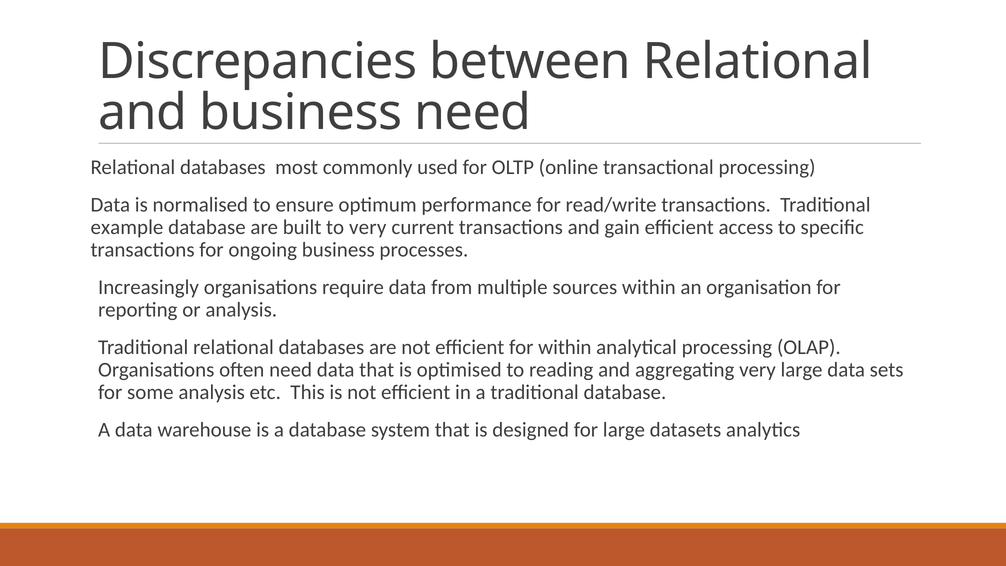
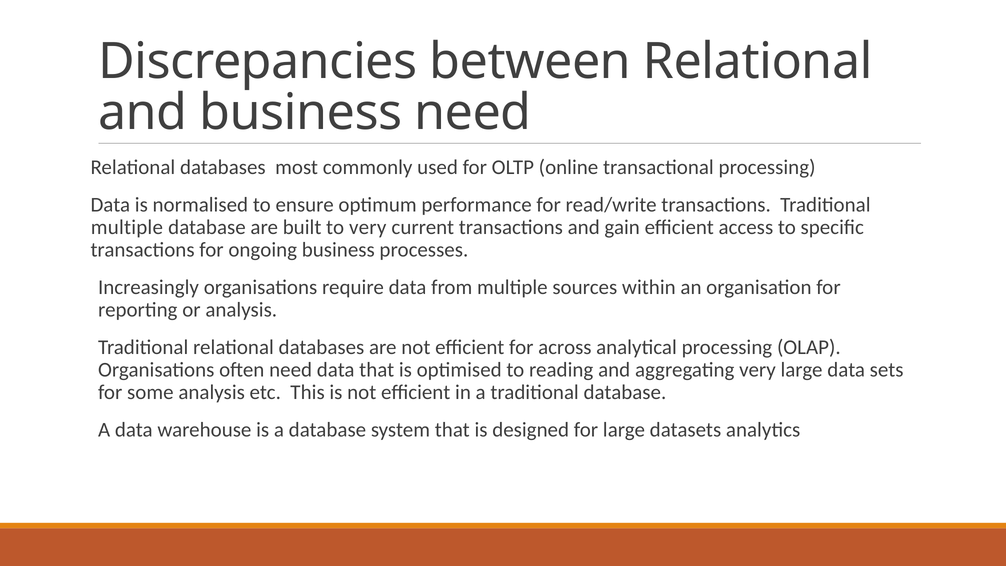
example: example -> multiple (127, 227)
for within: within -> across (565, 347)
